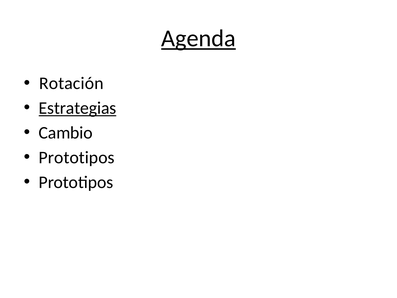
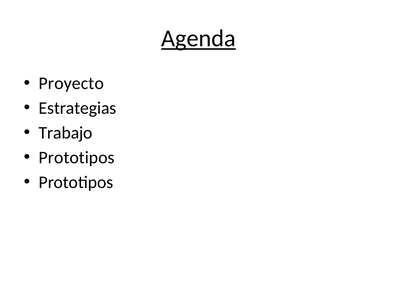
Rotación: Rotación -> Proyecto (71, 83)
Estrategias underline: present -> none (78, 108)
Cambio: Cambio -> Trabajo (66, 133)
